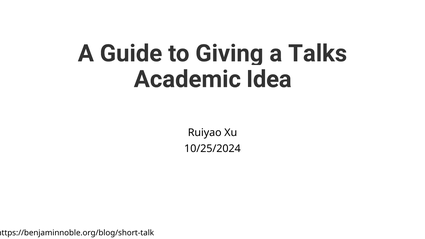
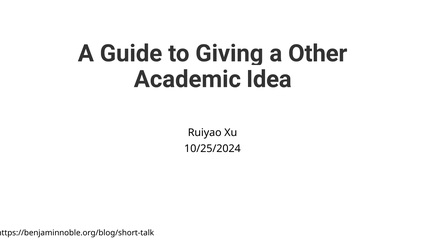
Talks: Talks -> Other (318, 53)
